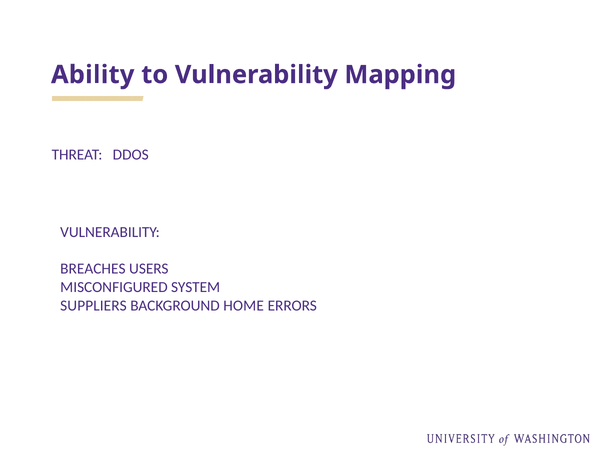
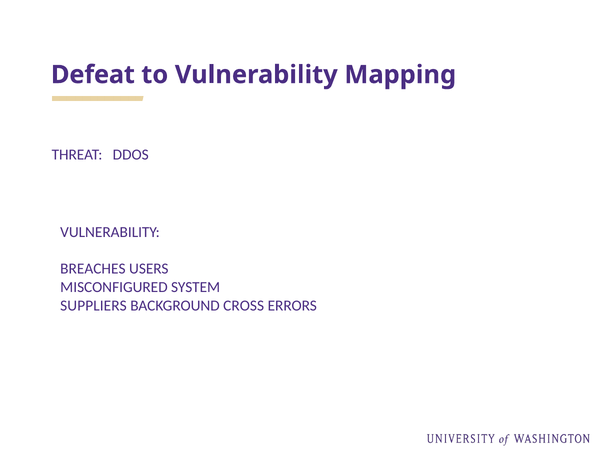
Ability: Ability -> Defeat (93, 75)
HOME: HOME -> CROSS (244, 306)
